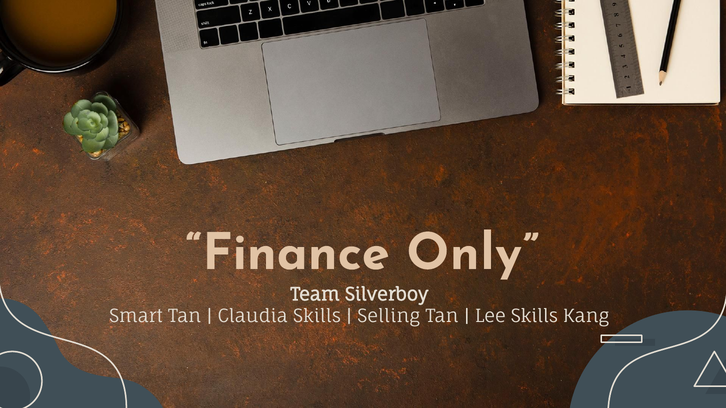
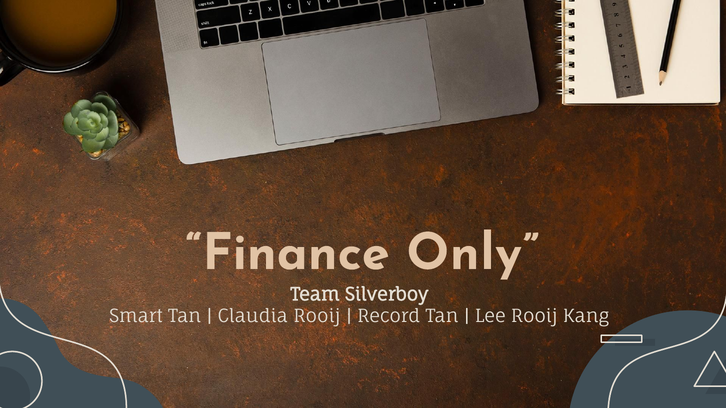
Claudia Skills: Skills -> Rooij (317, 316)
Selling: Selling -> Record (389, 316)
Lee Skills: Skills -> Rooij (534, 316)
